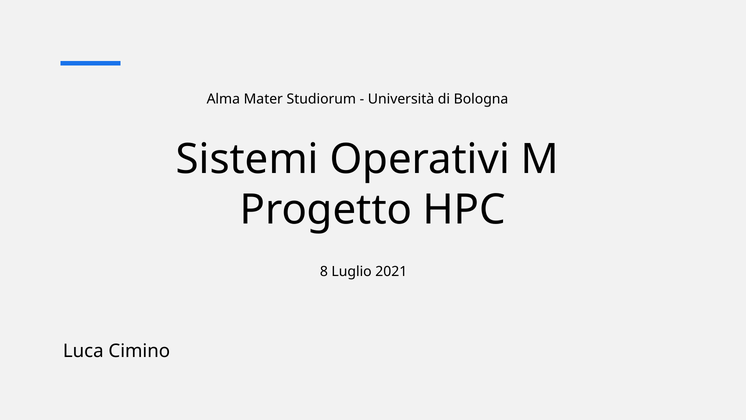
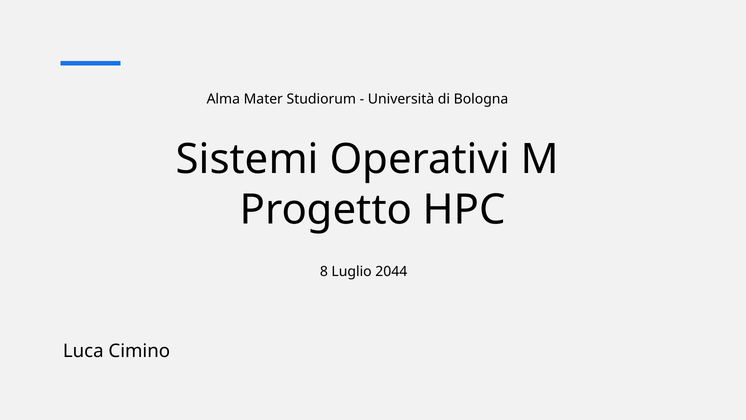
2021: 2021 -> 2044 (391, 271)
